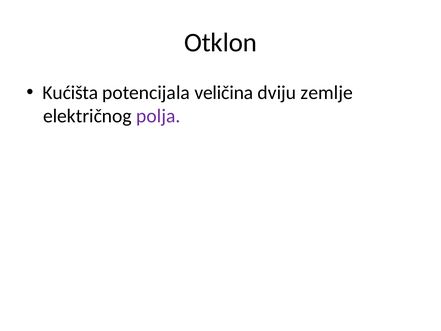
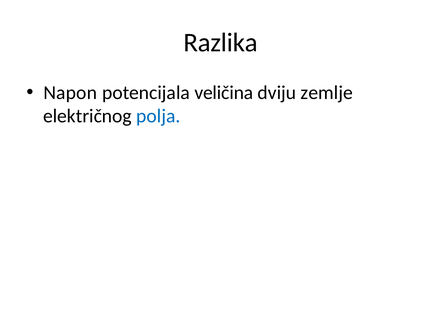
Otklon: Otklon -> Razlika (221, 43)
Kućišta: Kućišta -> Napon (70, 93)
polja colour: purple -> blue (158, 116)
